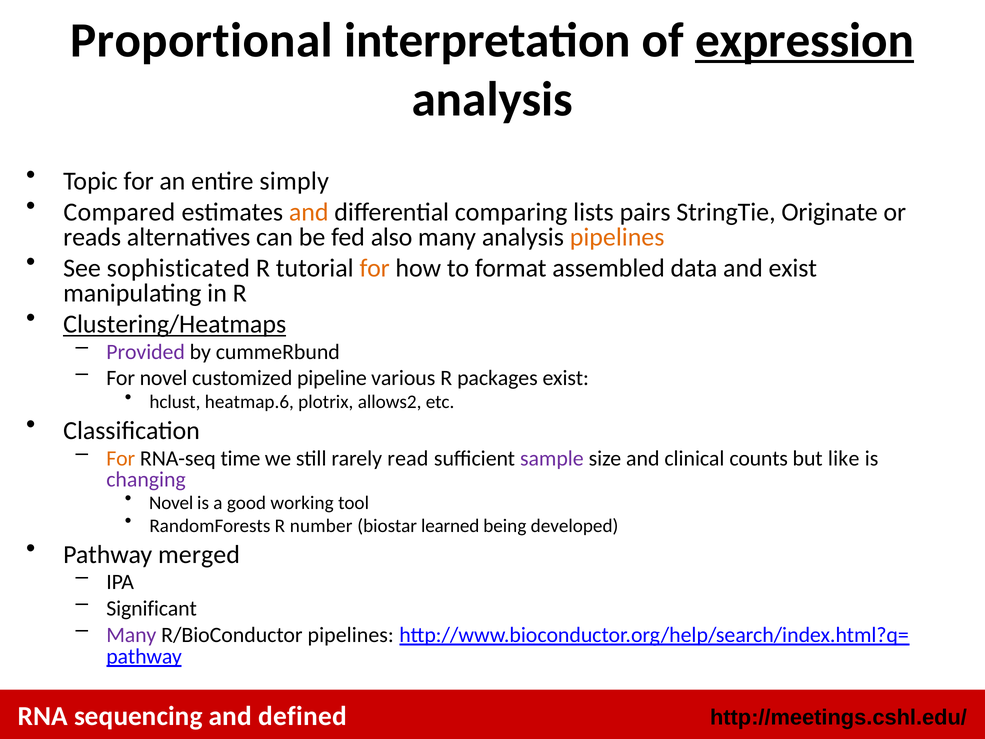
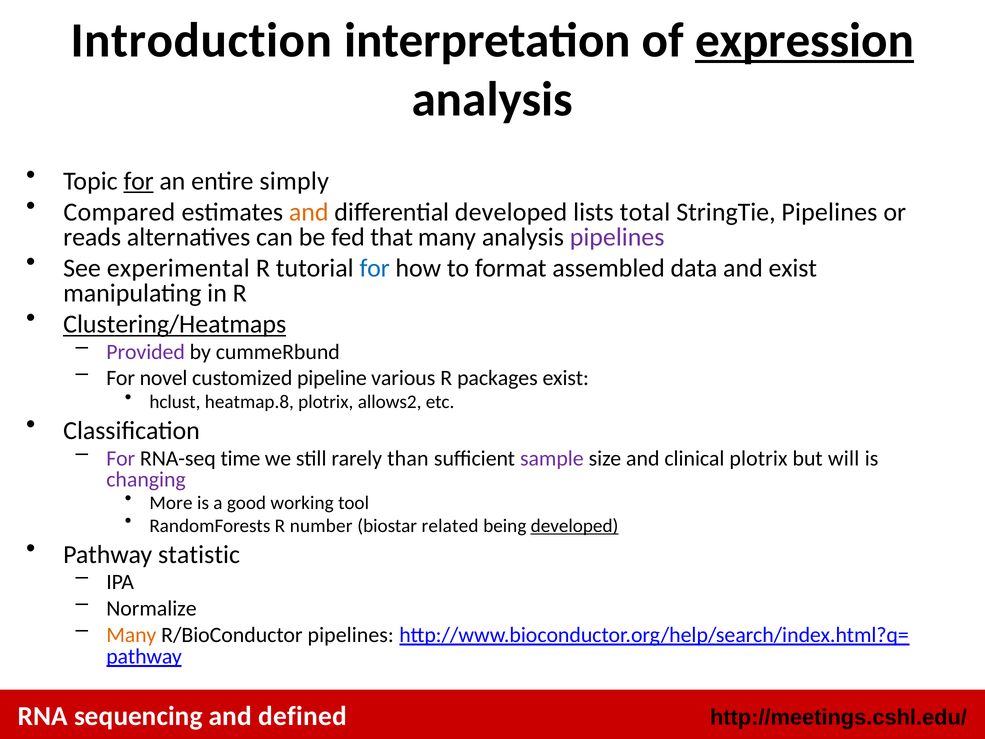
Proportional: Proportional -> Introduction (201, 40)
for underline: none -> present (139, 181)
differential comparing: comparing -> developed (511, 212)
pairs: pairs -> total (645, 212)
StringTie Originate: Originate -> Pipelines (829, 212)
also: also -> that (392, 237)
pipelines colour: orange -> purple (617, 237)
sophisticated: sophisticated -> experimental (178, 268)
for colour: orange -> blue (375, 268)
heatmap.6: heatmap.6 -> heatmap.8 (249, 402)
For colour: orange -> purple (121, 458)
read: read -> than (408, 458)
clinical counts: counts -> plotrix (758, 458)
like: like -> will (844, 458)
Novel: Novel -> More (171, 503)
learned: learned -> related (450, 526)
developed underline: none -> present (575, 526)
merged: merged -> statistic (199, 554)
Significant: Significant -> Normalize (151, 608)
Many colour: purple -> orange (131, 635)
